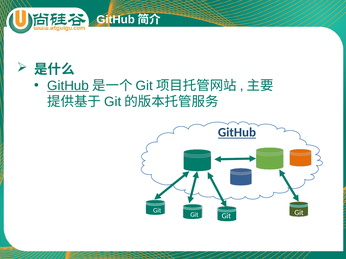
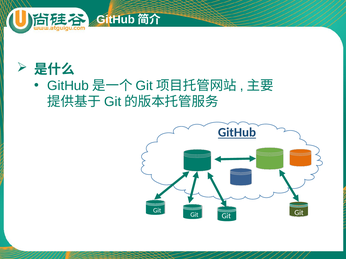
GitHub underline: present -> none (68, 86)
